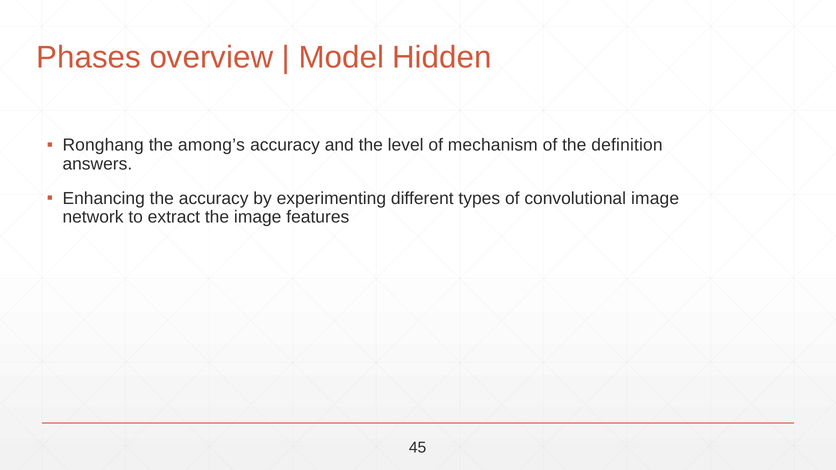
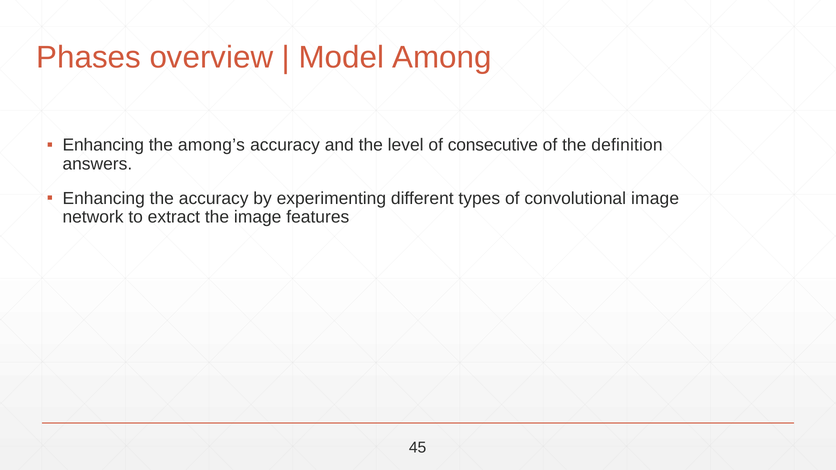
Hidden: Hidden -> Among (442, 58)
Ronghang: Ronghang -> Enhancing (103, 145)
mechanism: mechanism -> consecutive (493, 145)
